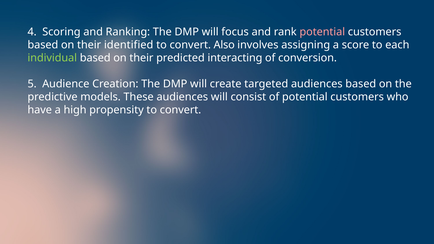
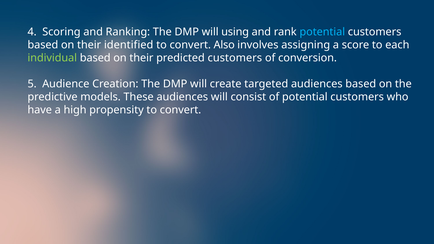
focus: focus -> using (235, 32)
potential colour: pink -> light blue (322, 32)
predicted interacting: interacting -> customers (235, 58)
